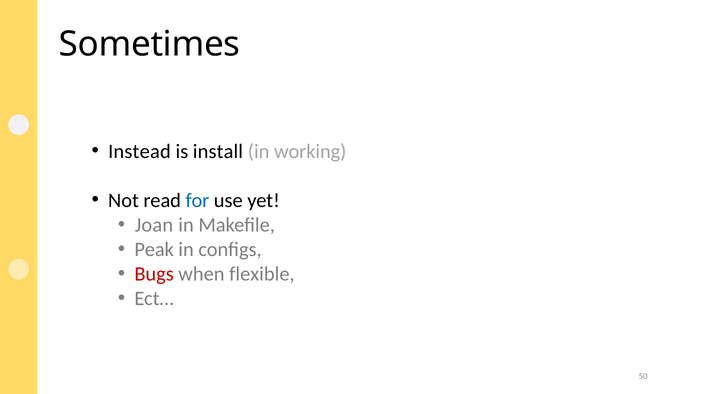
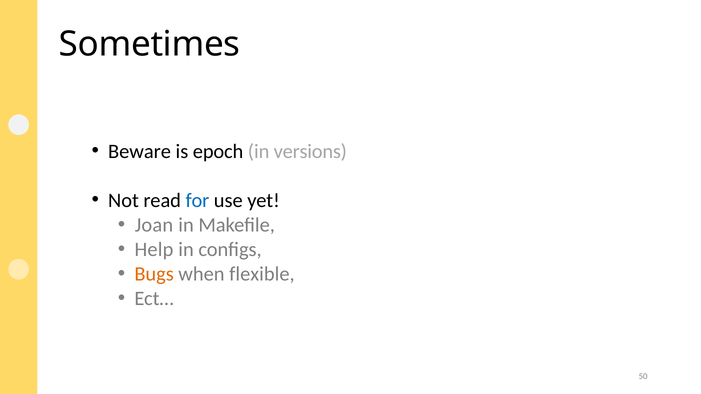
Instead: Instead -> Beware (140, 151)
install: install -> epoch (218, 151)
working: working -> versions (310, 151)
Peak: Peak -> Help (154, 250)
Bugs colour: red -> orange (154, 274)
